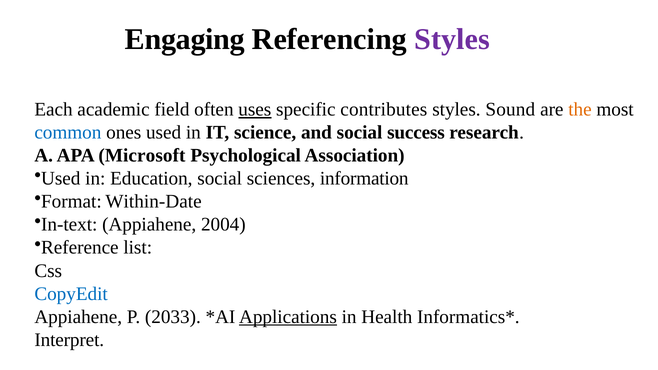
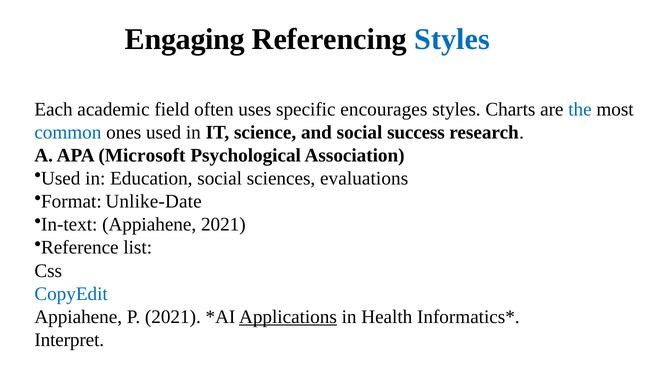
Styles colour: purple -> blue (452, 39)
uses underline: present -> none (255, 109)
contributes: contributes -> encourages (384, 109)
Sound: Sound -> Charts (510, 109)
the colour: orange -> blue (580, 109)
information: information -> evaluations (364, 179)
Within-Date: Within-Date -> Unlike-Date (154, 202)
Appiahene 2004: 2004 -> 2021 (223, 225)
P 2033: 2033 -> 2021 (173, 317)
